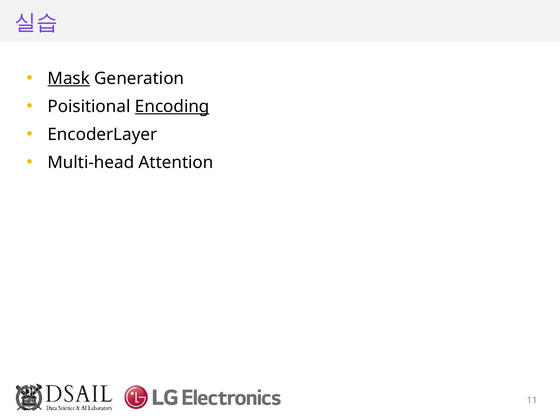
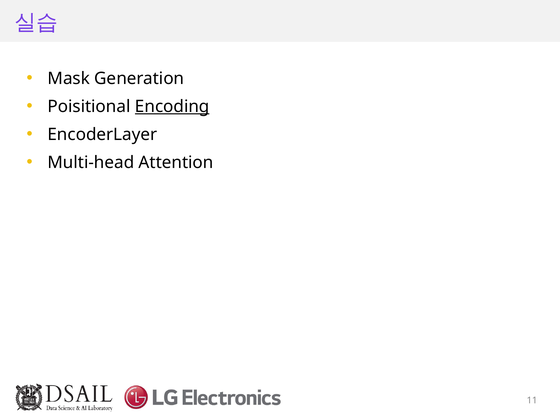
Mask underline: present -> none (69, 78)
